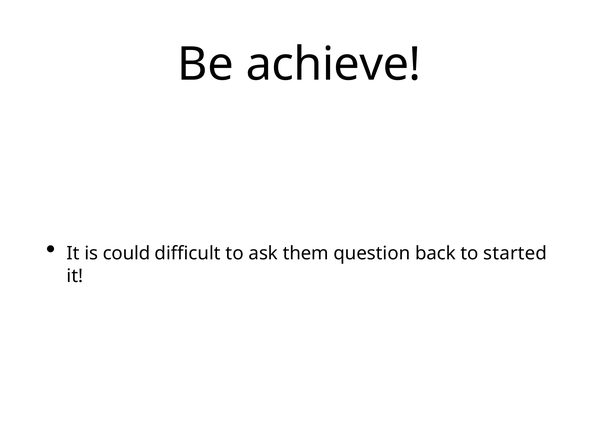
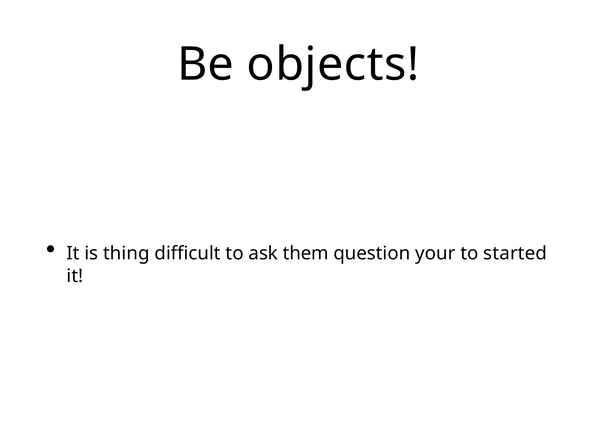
achieve: achieve -> objects (333, 65)
could: could -> thing (126, 254)
back: back -> your (435, 254)
